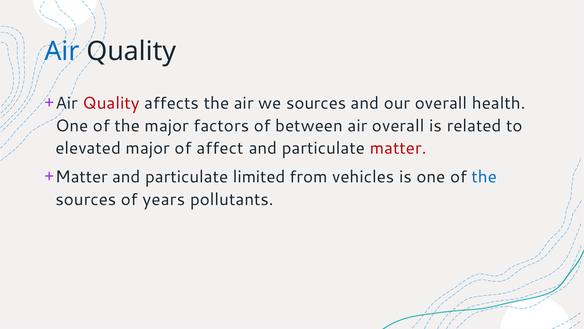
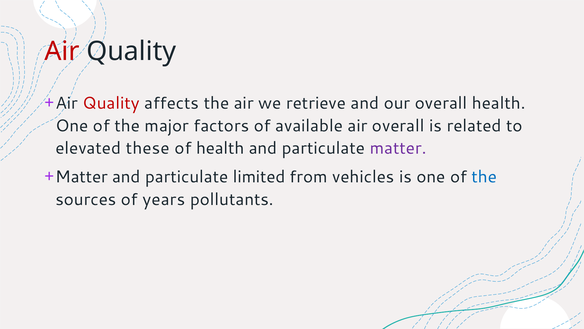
Air colour: blue -> red (62, 51)
we sources: sources -> retrieve (316, 103)
between: between -> available (309, 126)
elevated major: major -> these (148, 148)
of affect: affect -> health (220, 148)
matter colour: red -> purple (398, 148)
